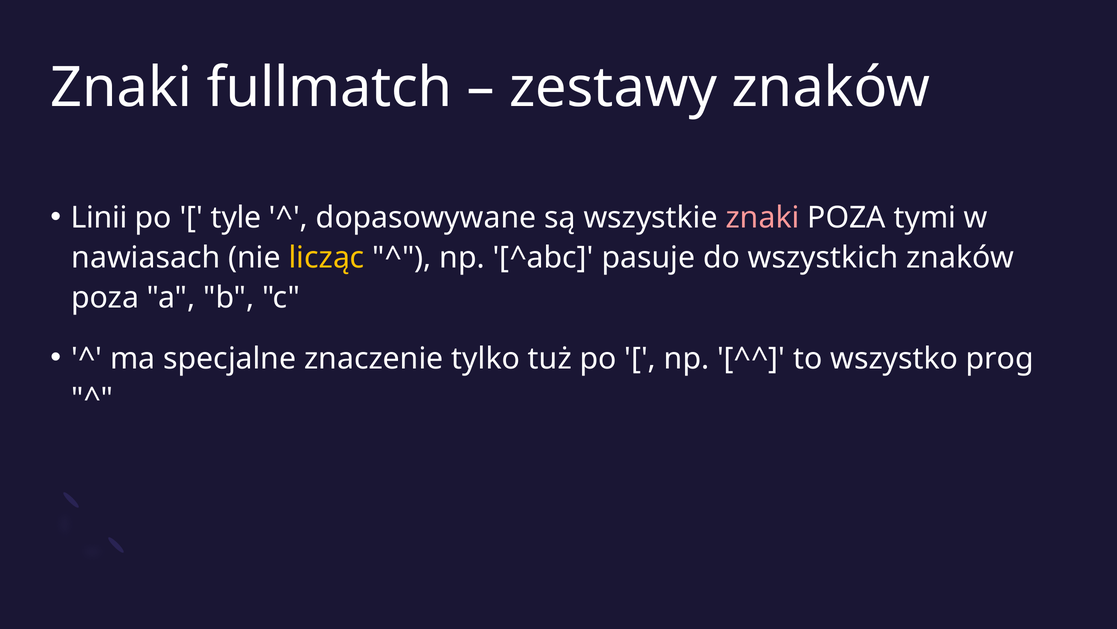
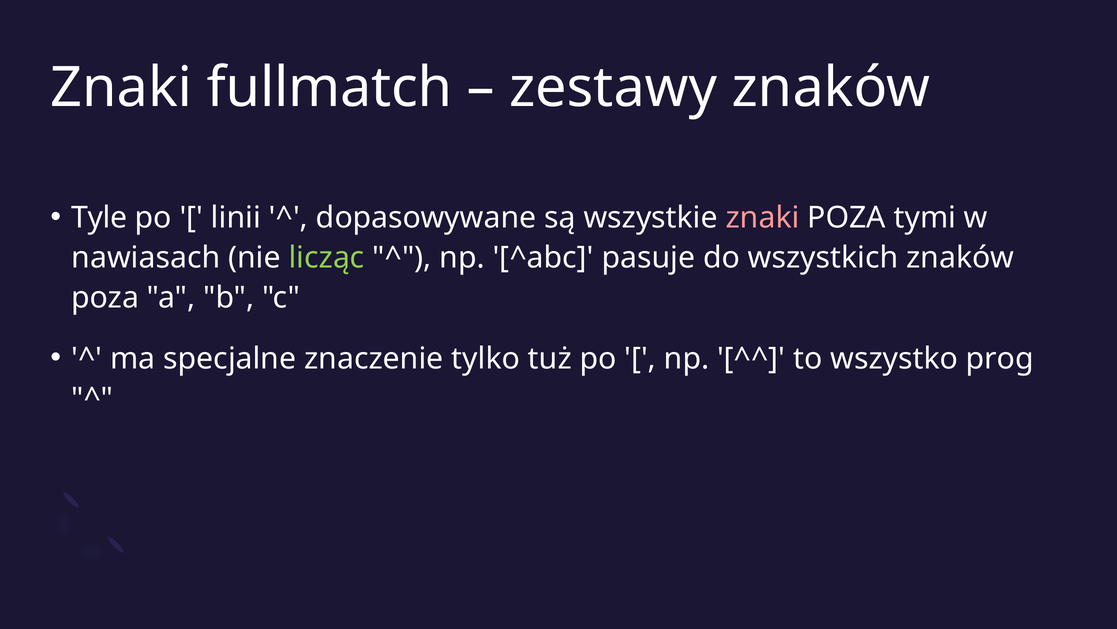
Linii: Linii -> Tyle (99, 217)
tyle: tyle -> linii (236, 217)
licząc colour: yellow -> light green (327, 257)
